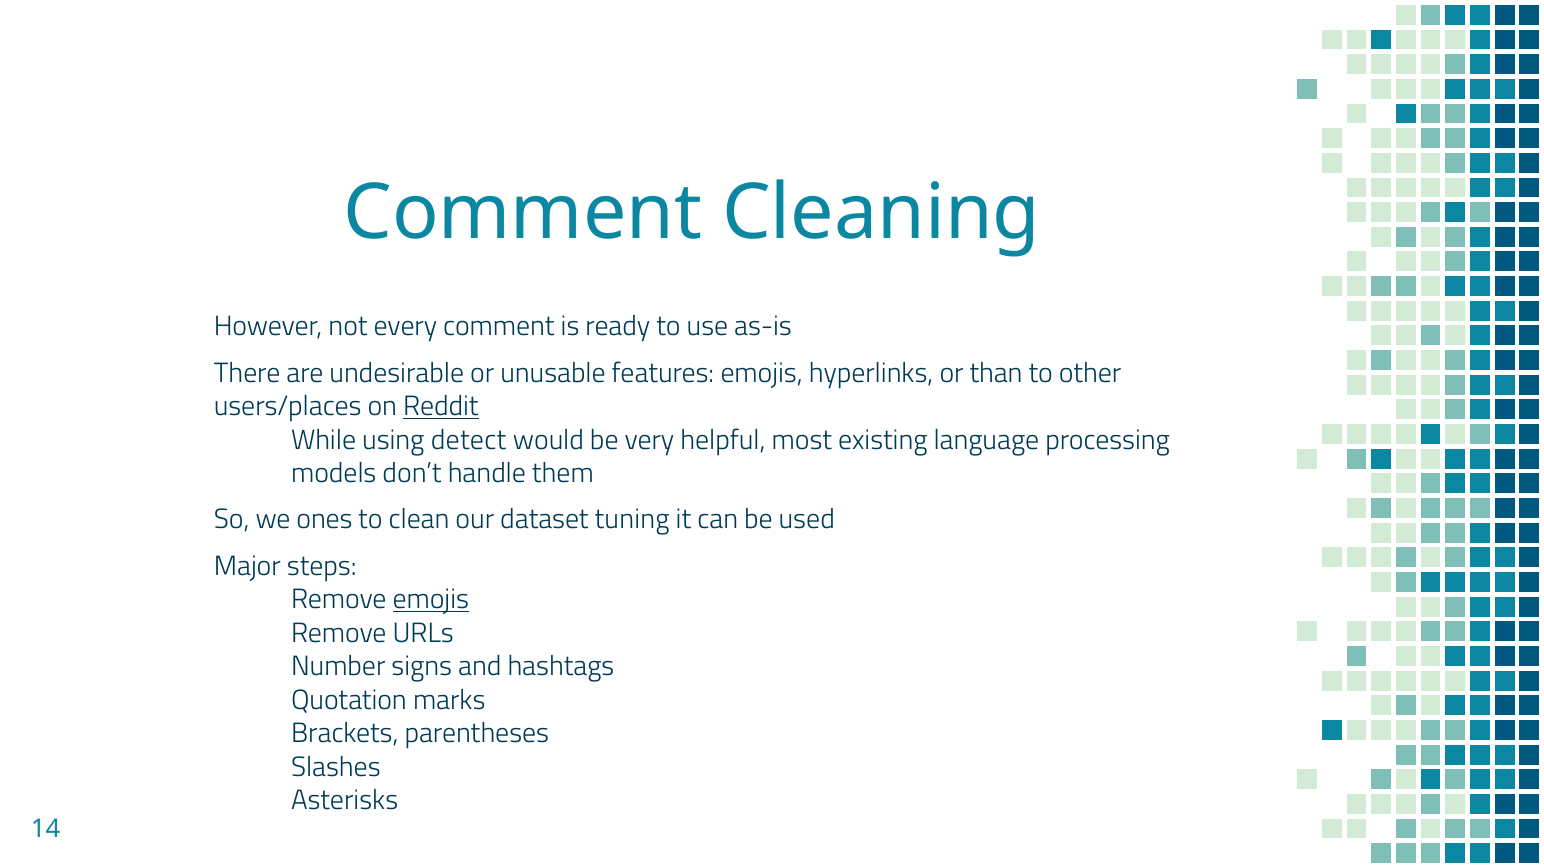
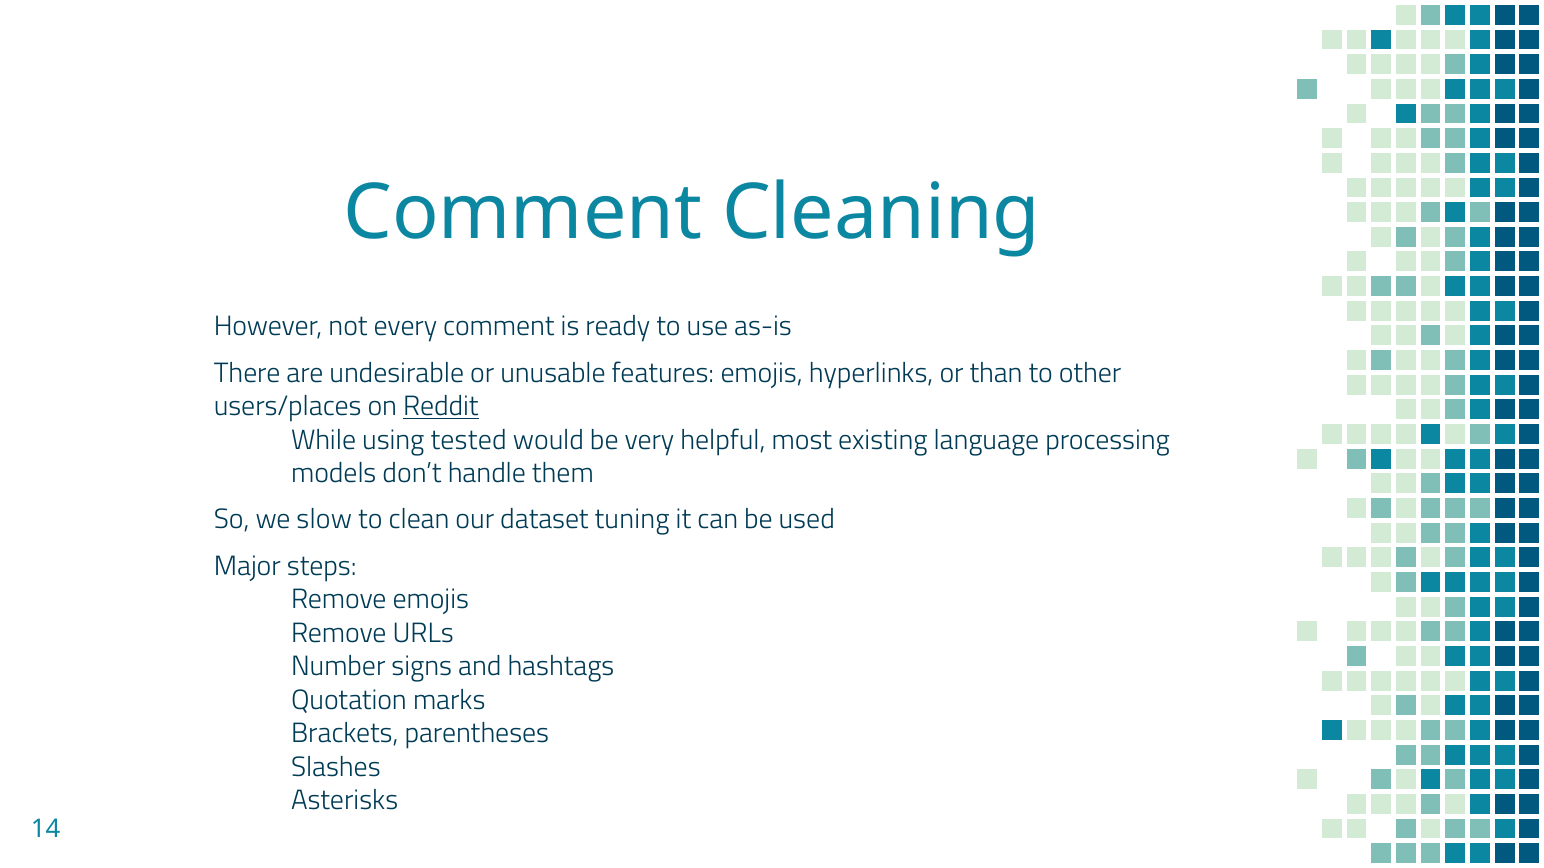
detect: detect -> tested (469, 440)
ones: ones -> slow (324, 520)
emojis underline: present -> none (431, 600)
